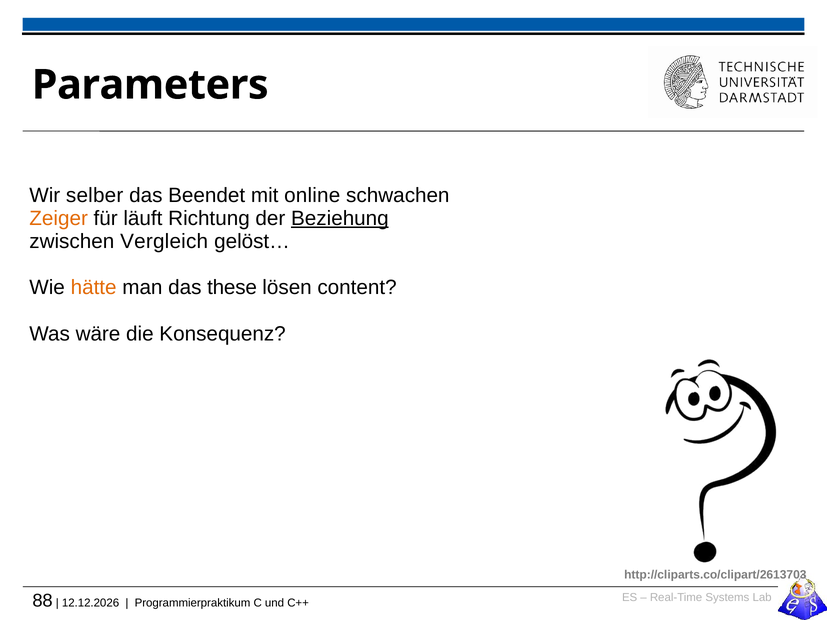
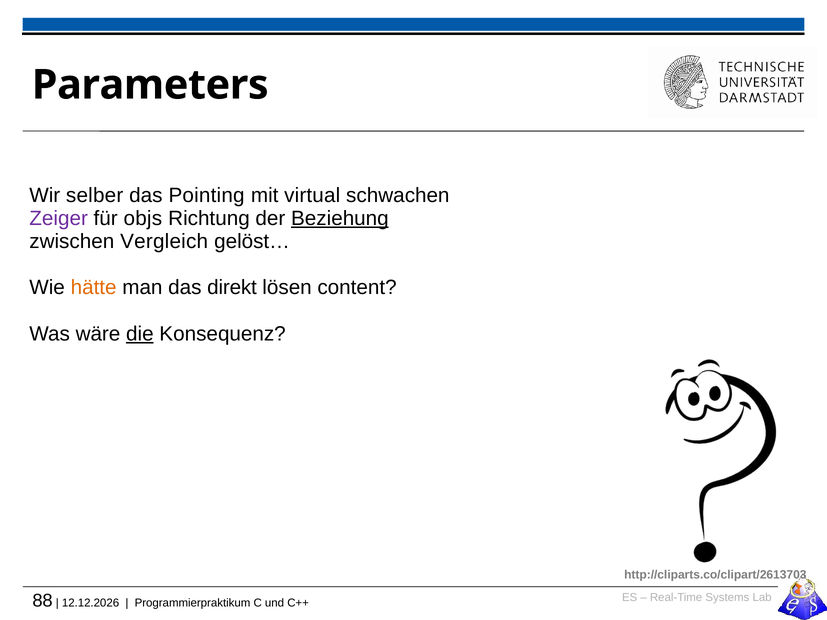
Beendet: Beendet -> Pointing (207, 195)
online: online -> virtual (312, 195)
Zeiger colour: orange -> purple (59, 219)
läuft: läuft -> objs (143, 219)
these: these -> direkt (232, 288)
die underline: none -> present (140, 334)
